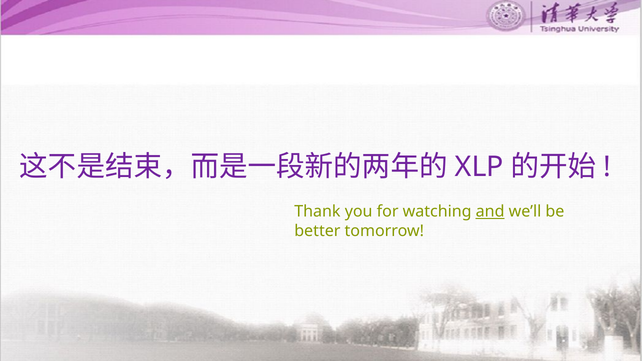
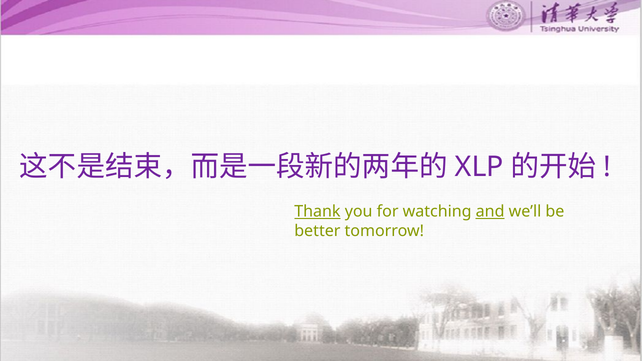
Thank underline: none -> present (317, 212)
